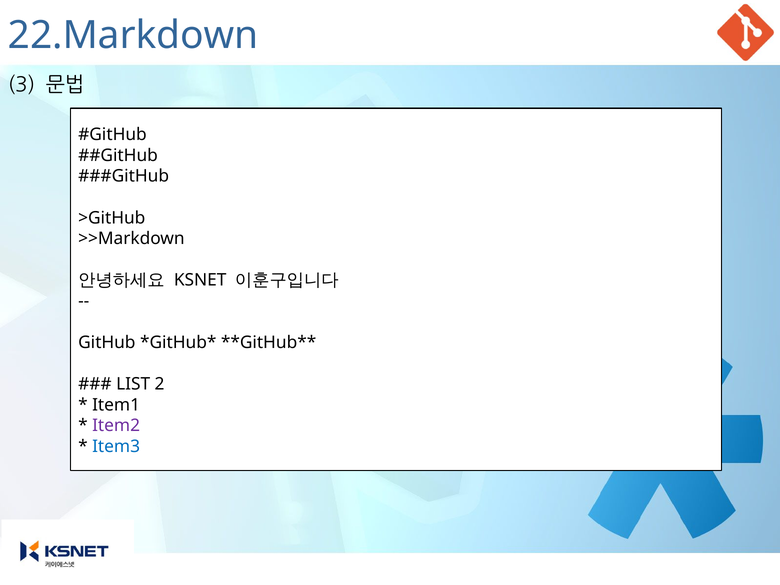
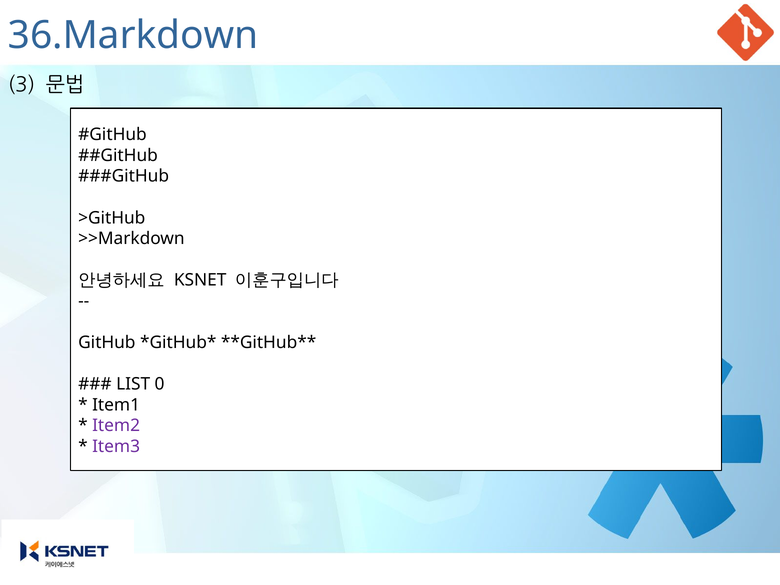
22.Markdown: 22.Markdown -> 36.Markdown (133, 35)
2: 2 -> 0 (160, 384)
Item3 colour: blue -> purple (116, 447)
